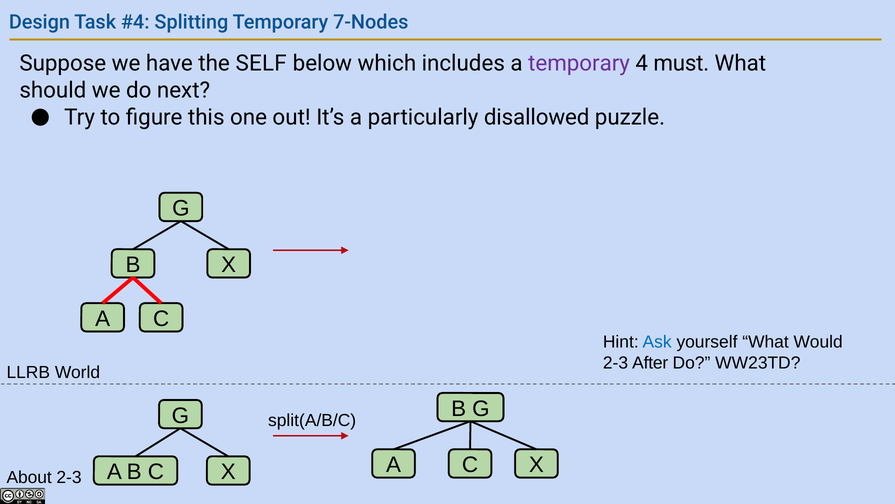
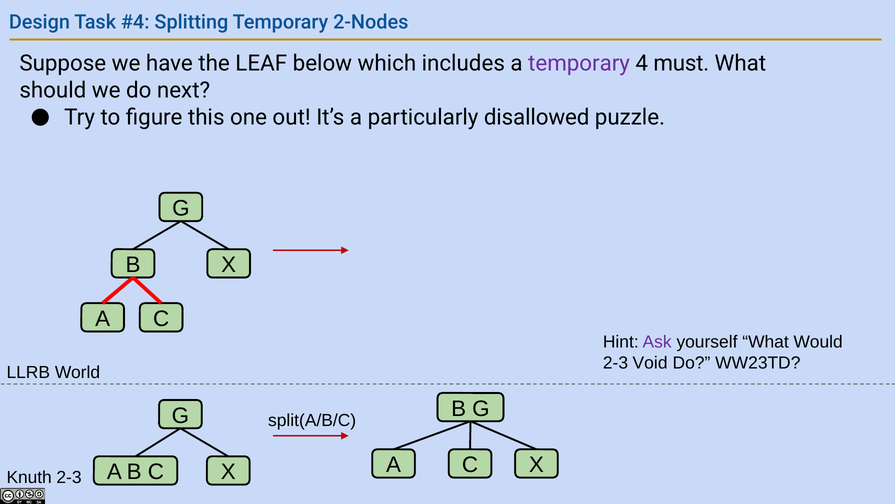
7-Nodes: 7-Nodes -> 2-Nodes (371, 22)
SELF: SELF -> LEAF (261, 63)
Ask colour: blue -> purple (657, 342)
After: After -> Void (650, 362)
About: About -> Knuth (29, 477)
